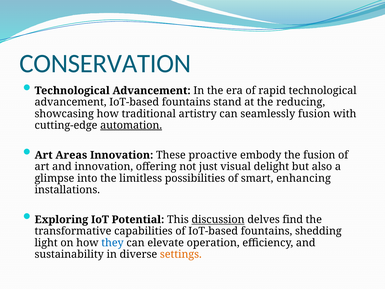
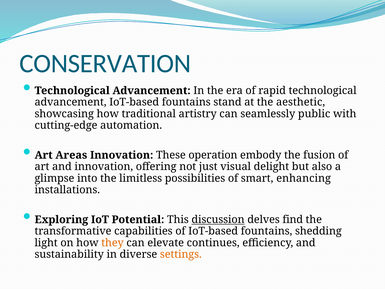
reducing: reducing -> aesthetic (301, 102)
seamlessly fusion: fusion -> public (314, 114)
automation underline: present -> none (131, 125)
proactive: proactive -> operation (213, 155)
they colour: blue -> orange (112, 243)
operation: operation -> continues (213, 243)
